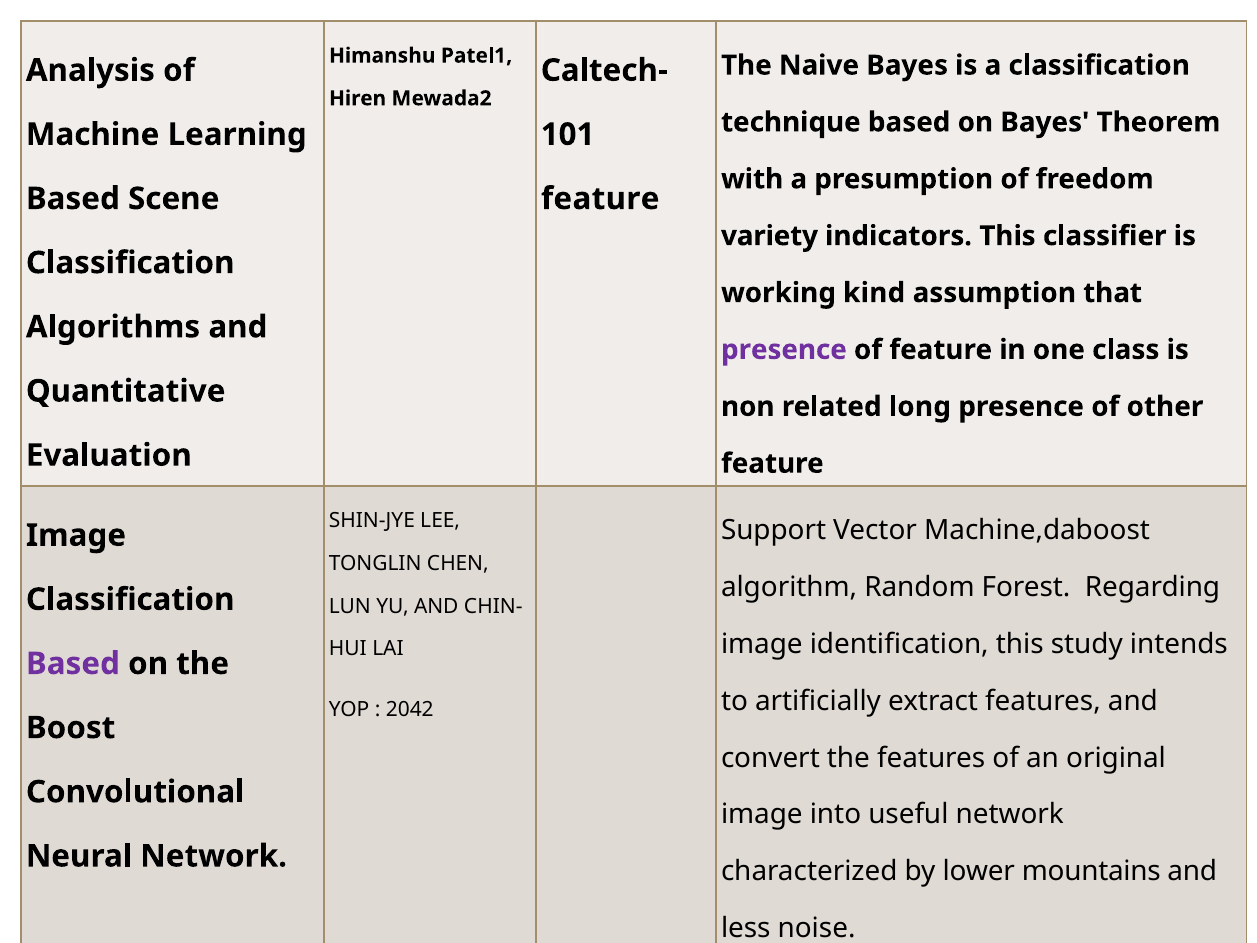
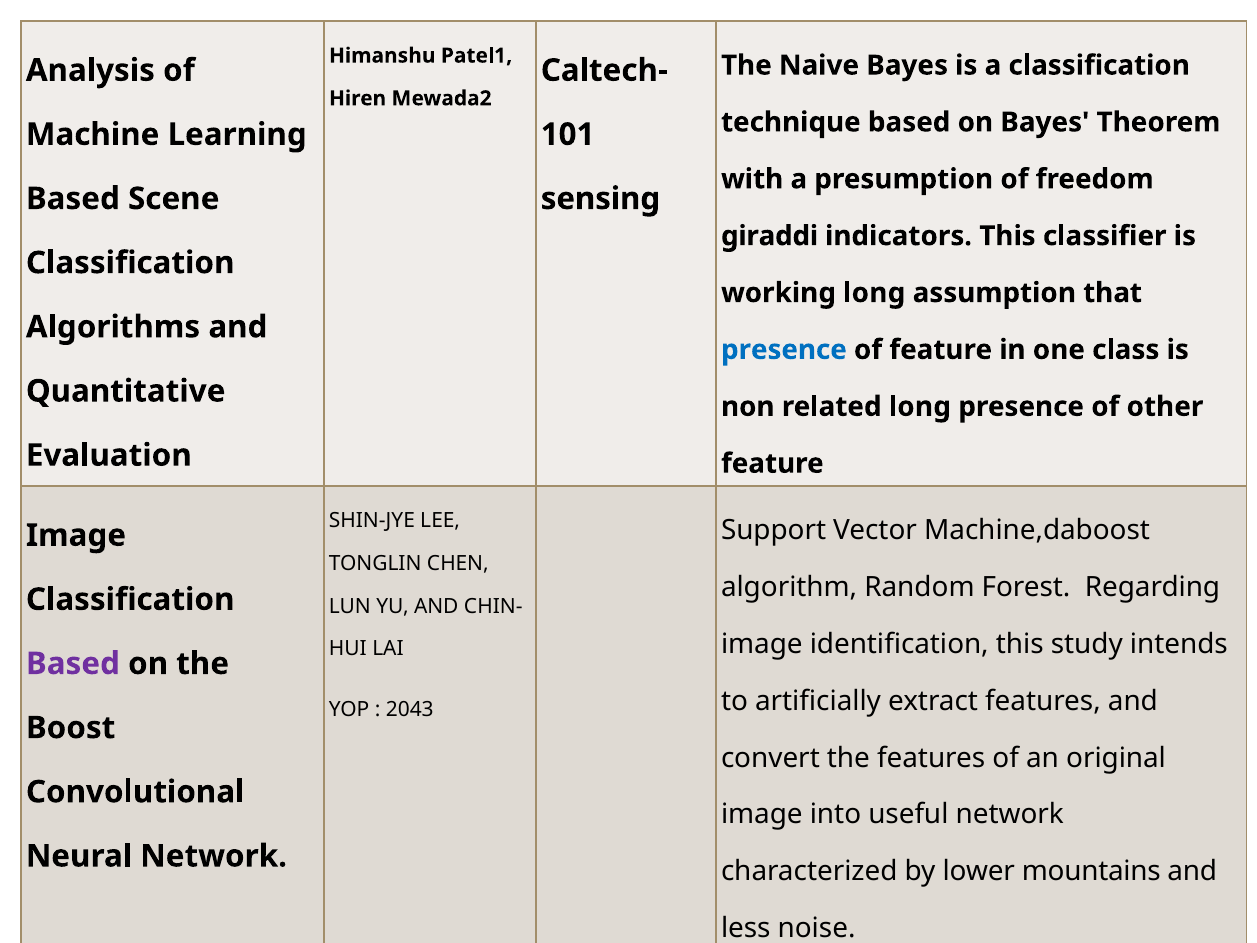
feature: feature -> sensing (600, 199)
variety: variety -> giraddi (770, 236)
working kind: kind -> long (874, 293)
presence colour: purple -> blue (784, 350)
2042: 2042 -> 2043 (410, 709)
